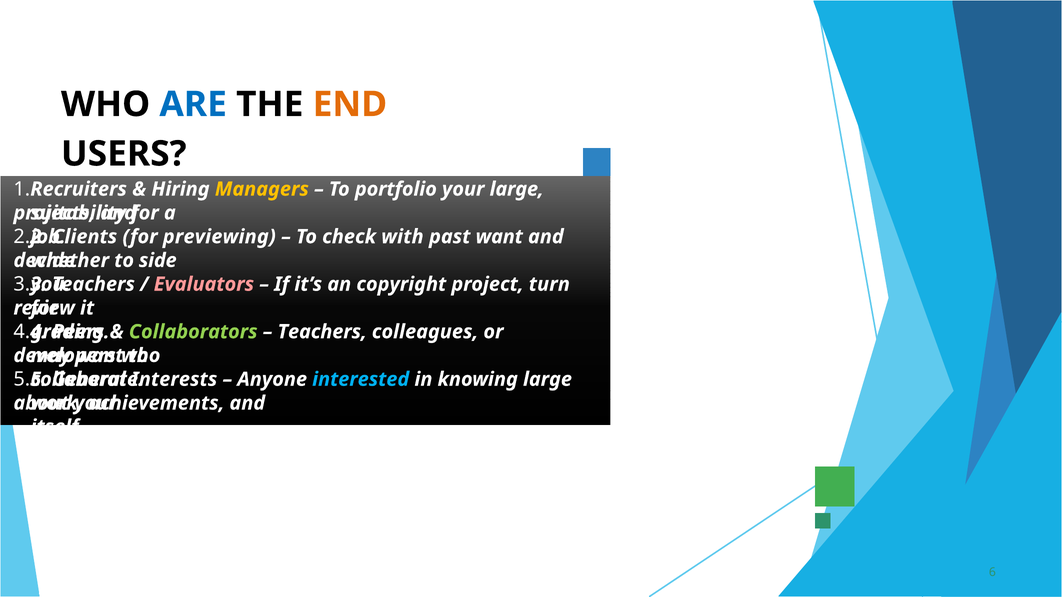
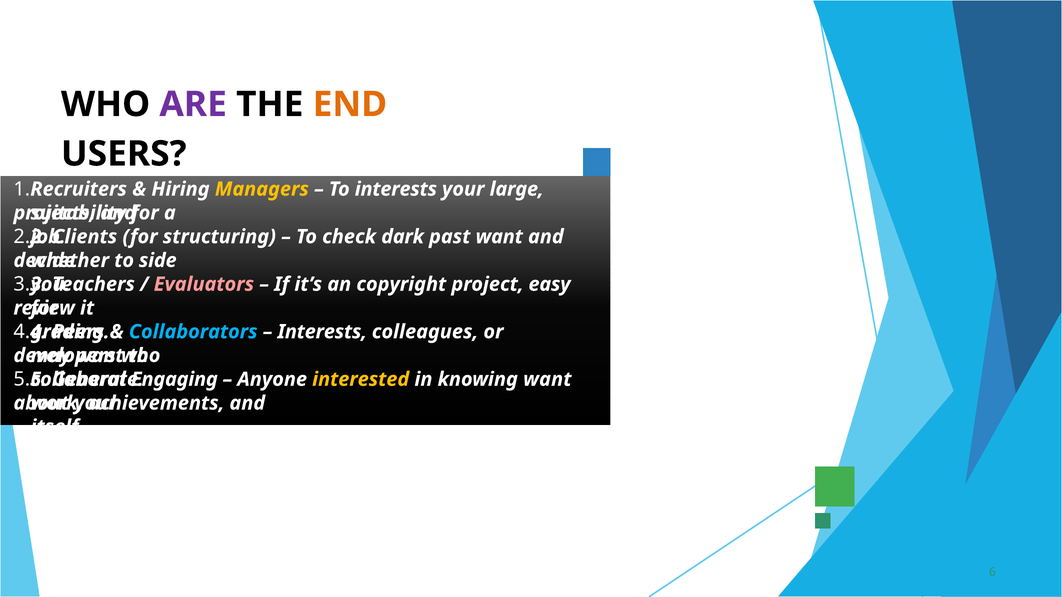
ARE colour: blue -> purple (193, 104)
To portfolio: portfolio -> interests (396, 189)
previewing: previewing -> structuring (219, 237)
with: with -> dark (403, 237)
turn: turn -> easy (550, 284)
Collaborators colour: light green -> light blue (193, 332)
Teachers: Teachers -> Interests (322, 332)
Interests: Interests -> Engaging (174, 380)
interested colour: light blue -> yellow (361, 380)
knowing large: large -> want (547, 380)
